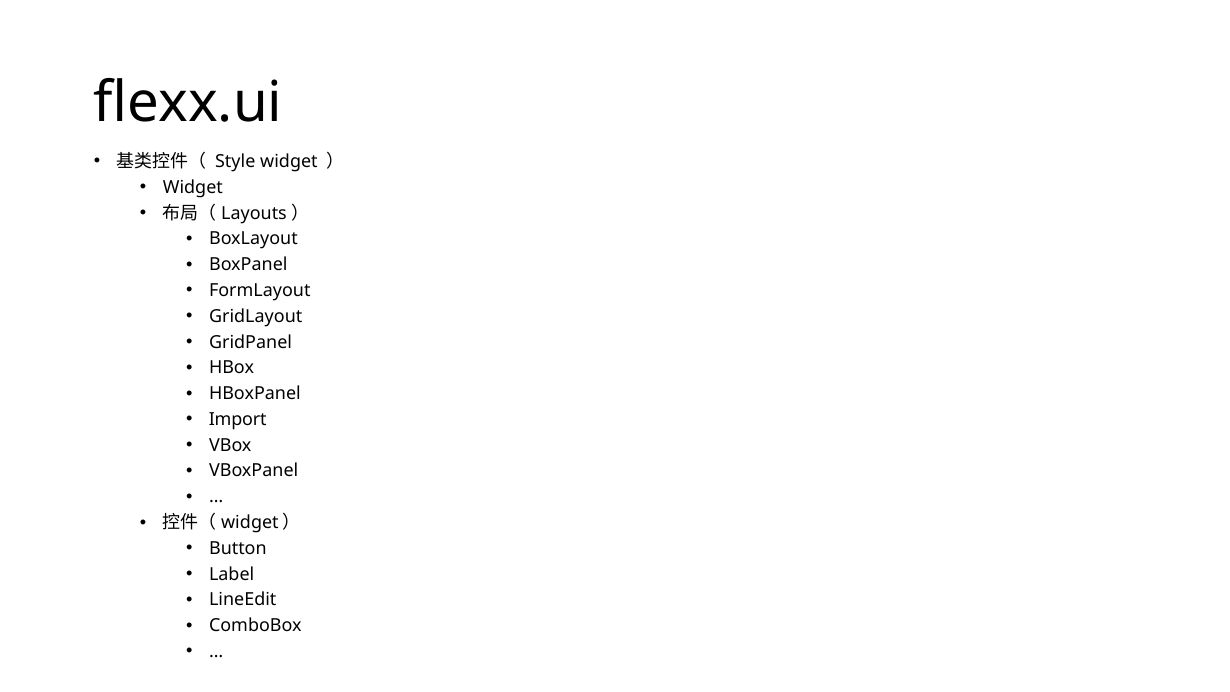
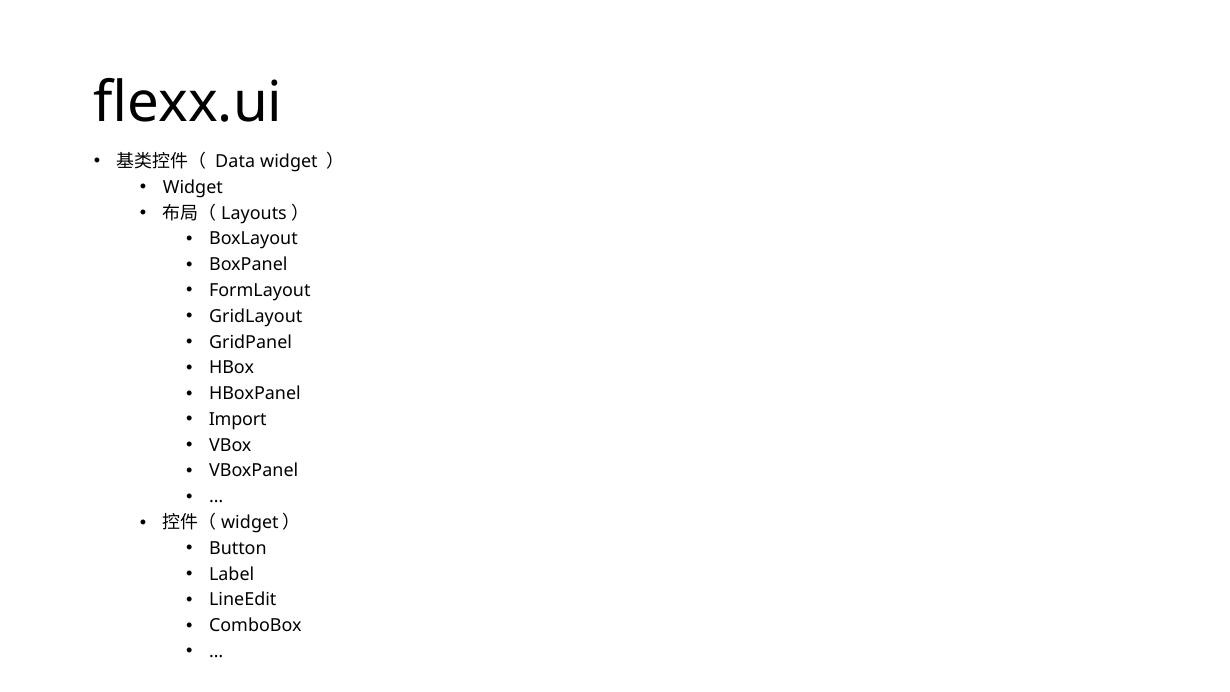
Style: Style -> Data (235, 162)
